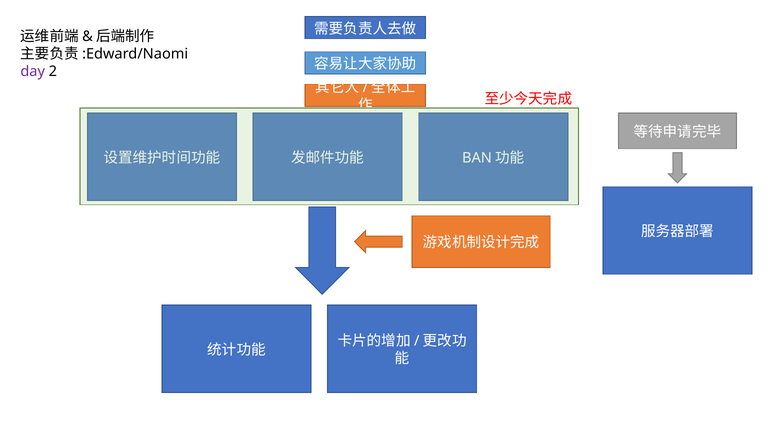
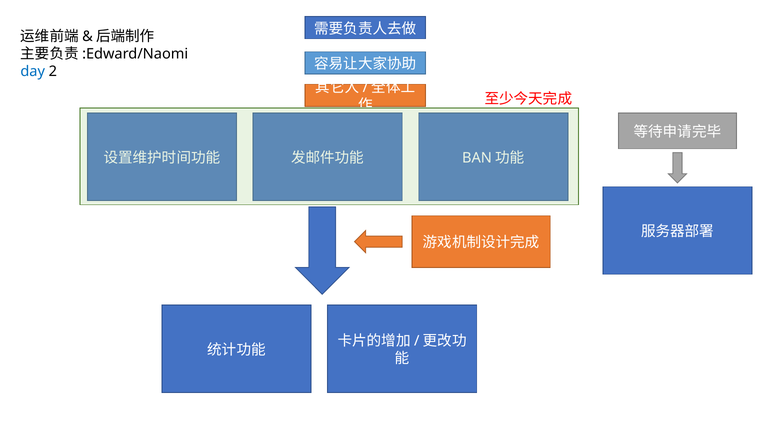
day colour: purple -> blue (33, 72)
